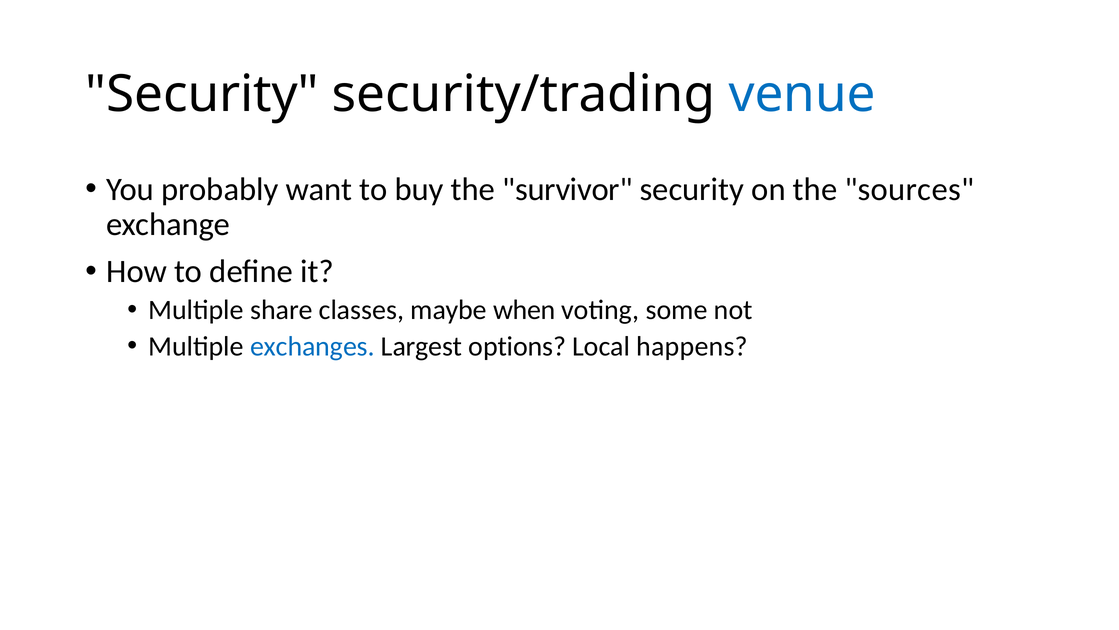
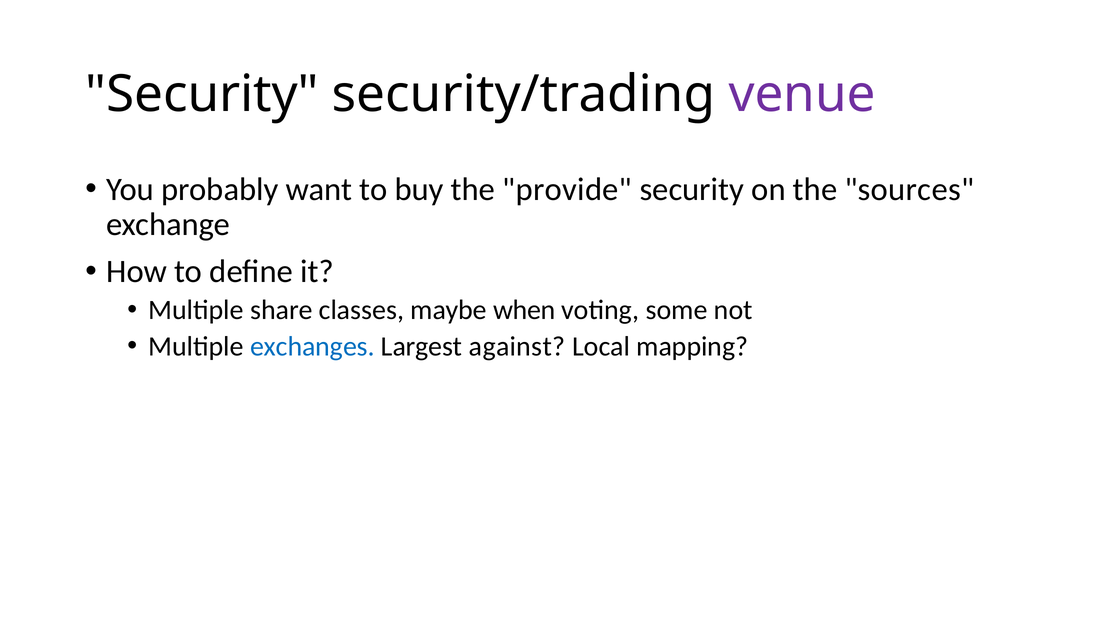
venue colour: blue -> purple (802, 94)
survivor: survivor -> provide (567, 189)
options: options -> against (517, 346)
happens: happens -> mapping (692, 346)
